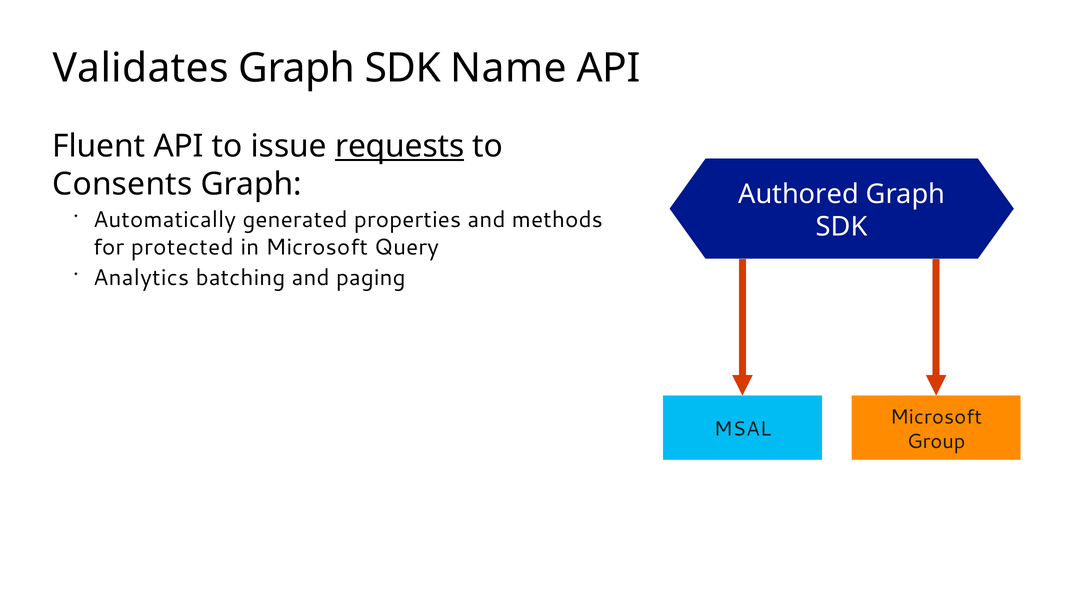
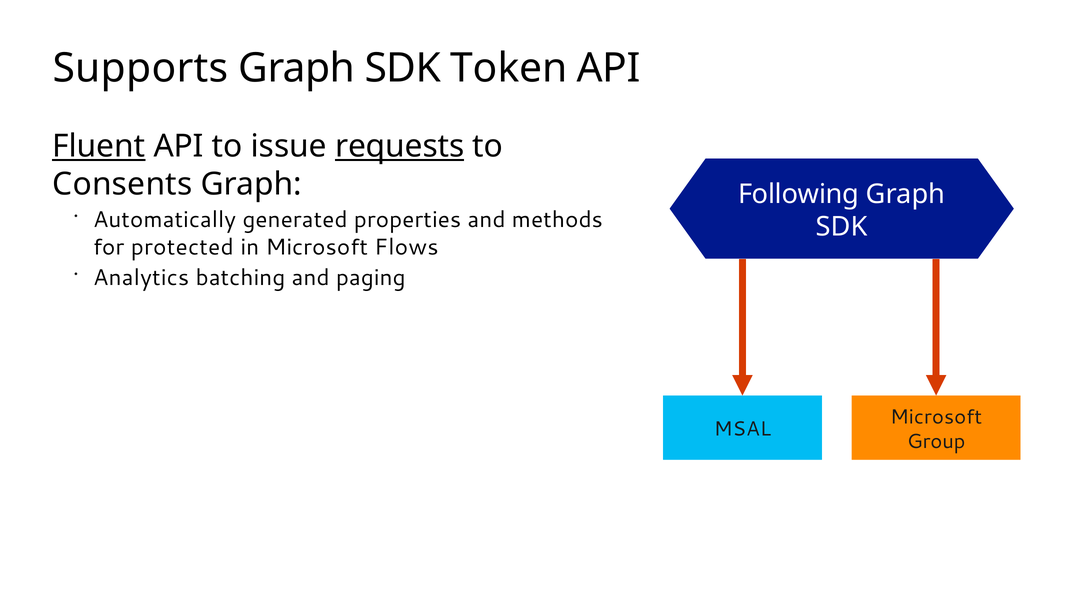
Validates: Validates -> Supports (141, 68)
Name: Name -> Token (509, 68)
Fluent underline: none -> present (99, 146)
Authored: Authored -> Following (799, 194)
Query: Query -> Flows (406, 247)
